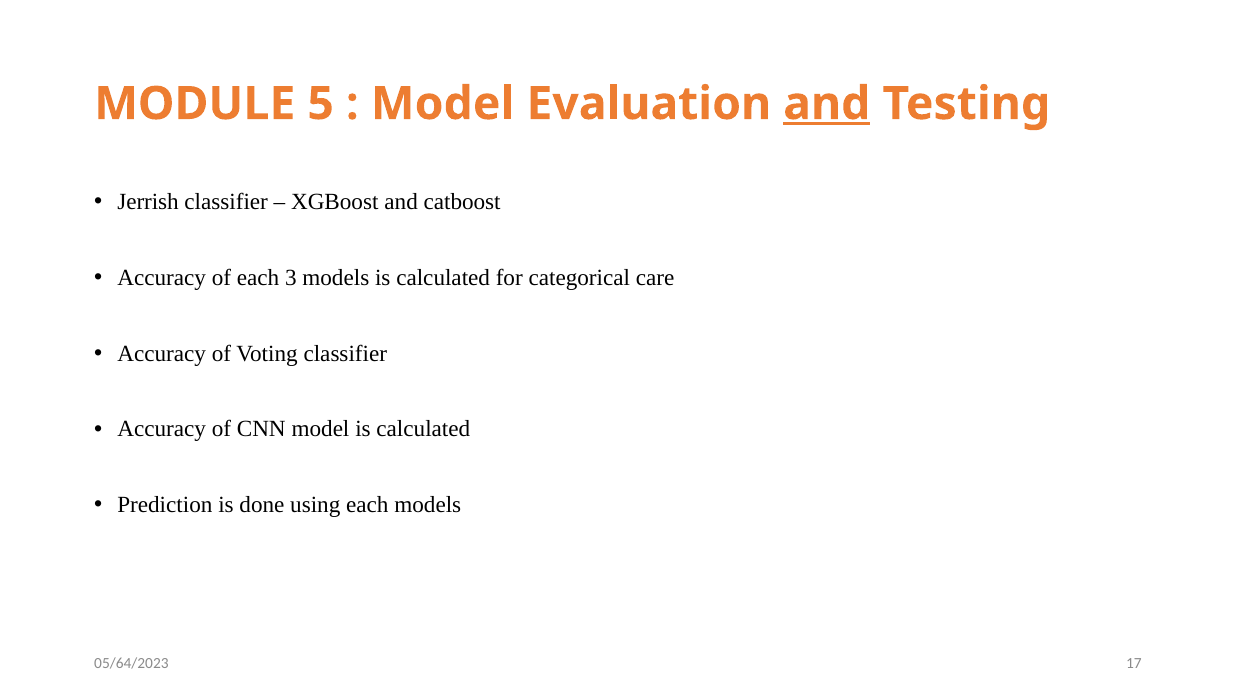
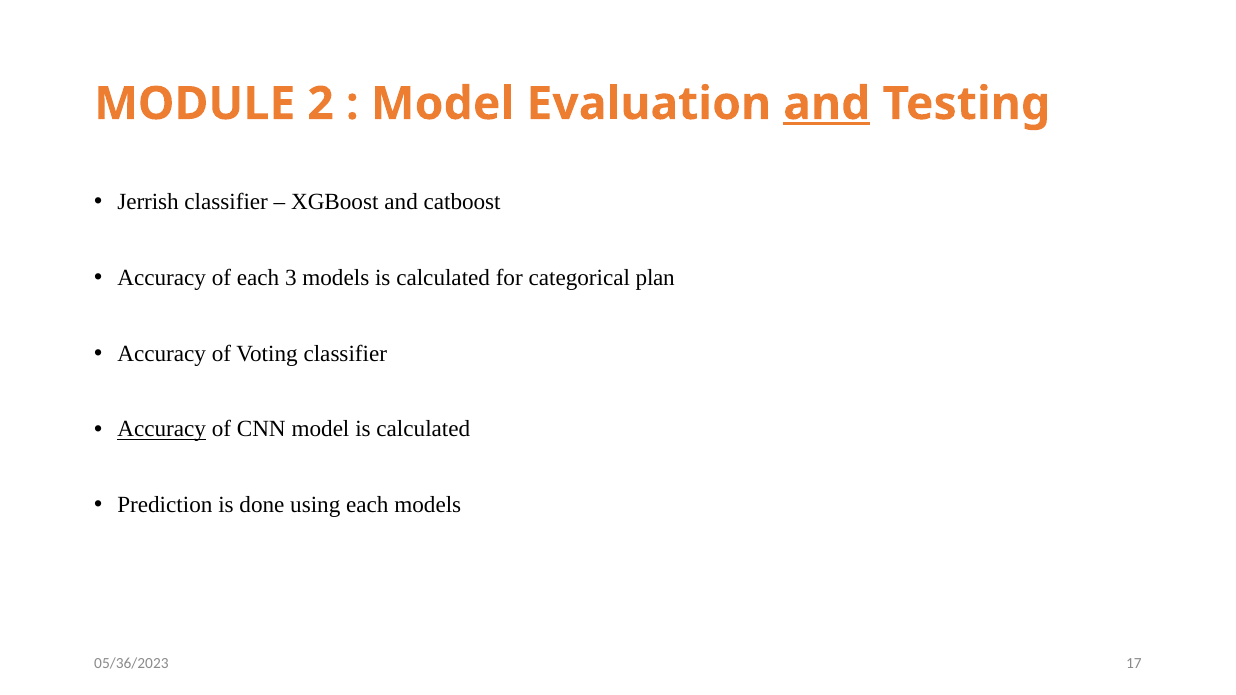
5: 5 -> 2 (321, 104)
care: care -> plan (655, 278)
Accuracy underline: none -> present (162, 429)
05/64/2023: 05/64/2023 -> 05/36/2023 (131, 664)
